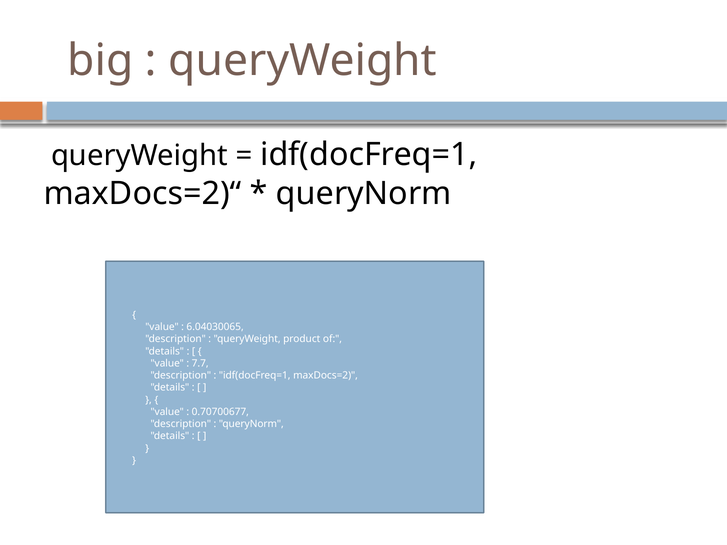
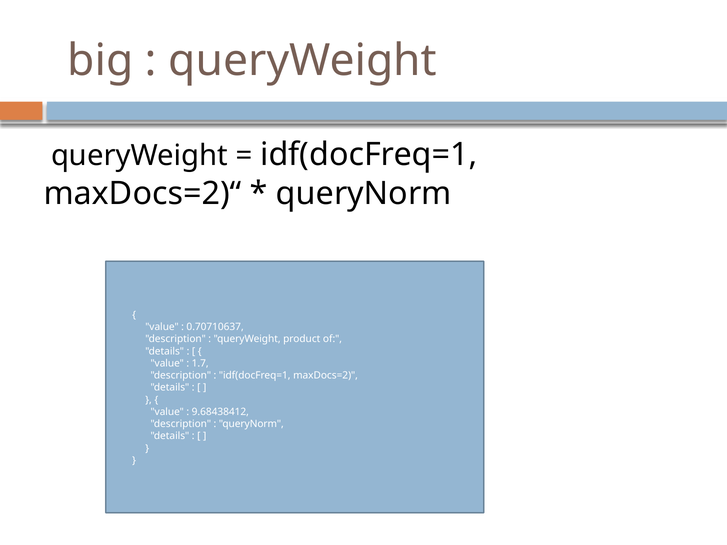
6.04030065: 6.04030065 -> 0.70710637 (215, 327)
7.7: 7.7 -> 1.7 (200, 364)
0.70700677: 0.70700677 -> 9.68438412 (220, 412)
